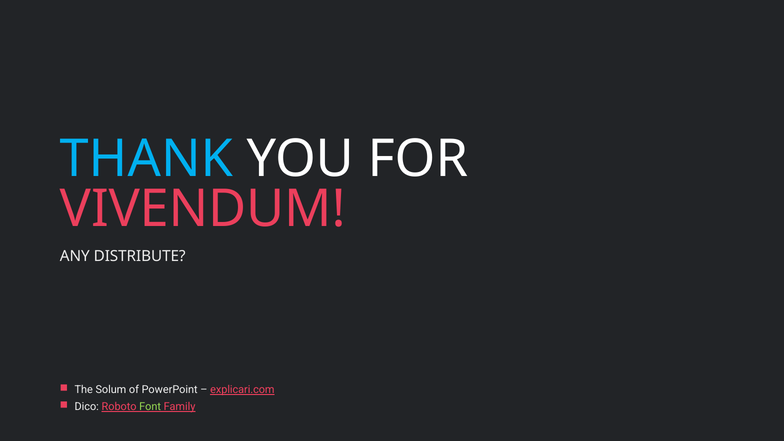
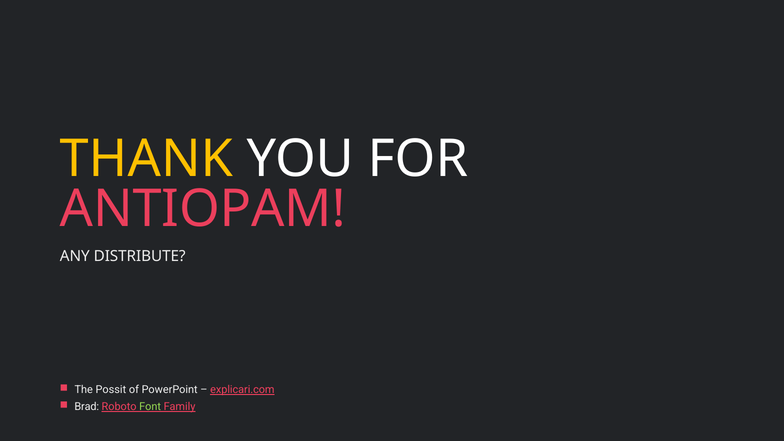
THANK colour: light blue -> yellow (146, 159)
VIVENDUM: VIVENDUM -> ANTIOPAM (203, 209)
Solum: Solum -> Possit (111, 390)
Dico: Dico -> Brad (87, 407)
